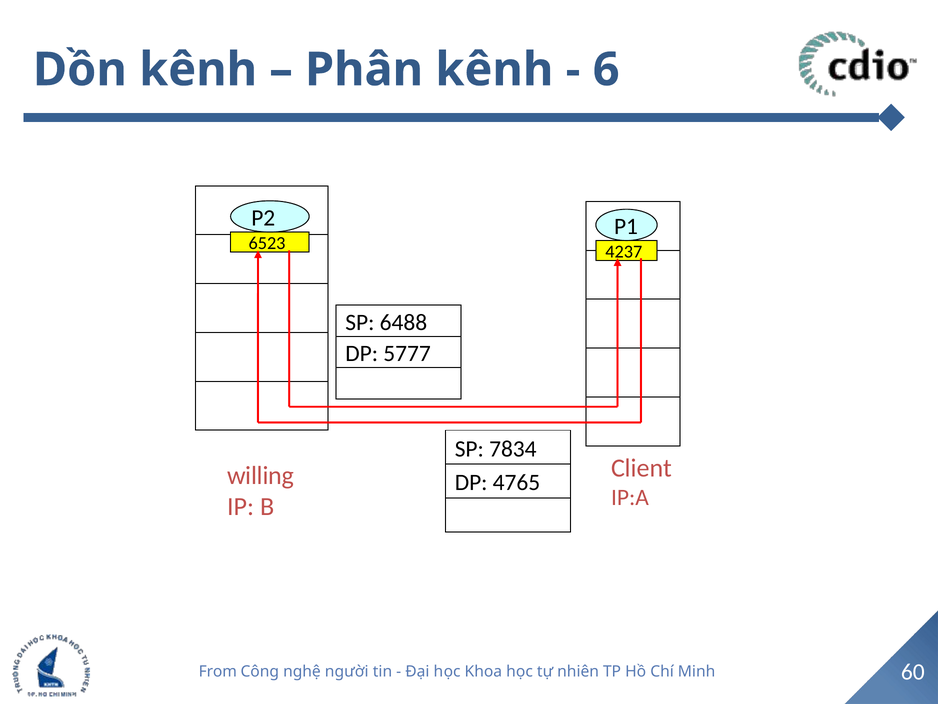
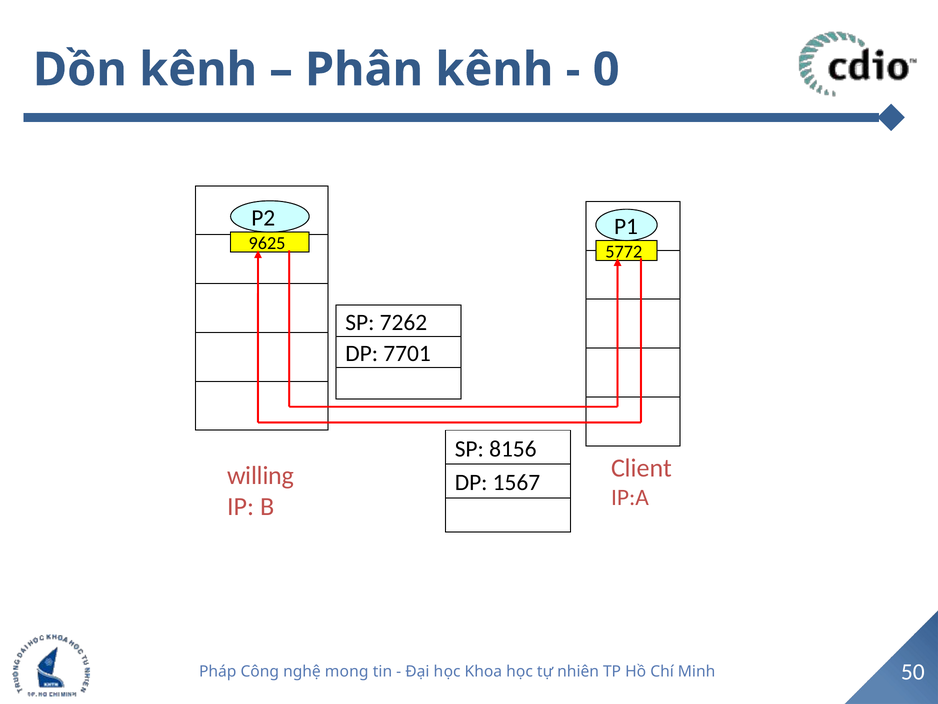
6: 6 -> 0 (606, 70)
6523: 6523 -> 9625 (267, 243)
4237: 4237 -> 5772 (624, 251)
6488: 6488 -> 7262 (403, 322)
5777: 5777 -> 7701 (407, 353)
7834: 7834 -> 8156 (513, 448)
4765: 4765 -> 1567 (516, 482)
From: From -> Pháp (218, 671)
người: người -> mong (347, 671)
60: 60 -> 50 (913, 671)
